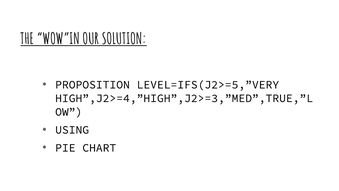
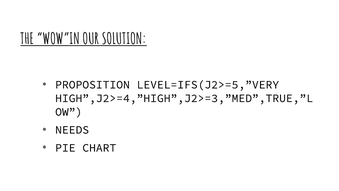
USING: USING -> NEEDS (72, 130)
